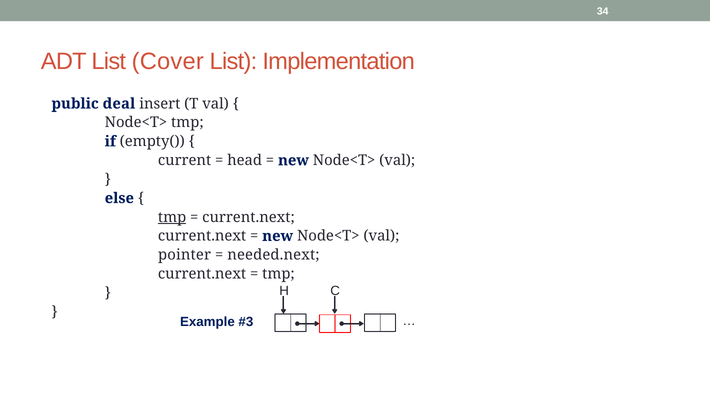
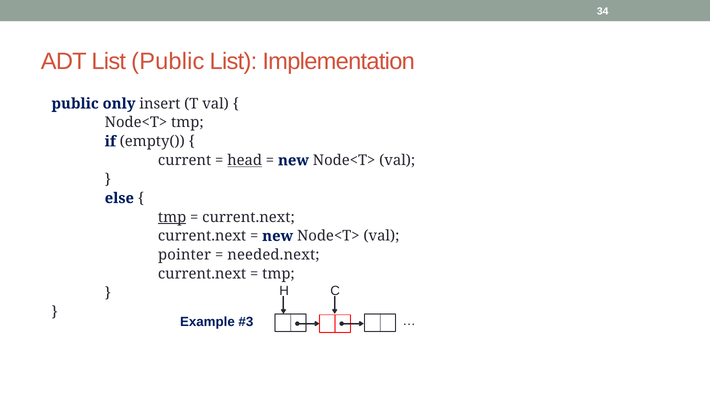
List Cover: Cover -> Public (168, 62)
deal: deal -> only (119, 104)
head underline: none -> present (245, 161)
